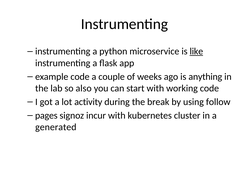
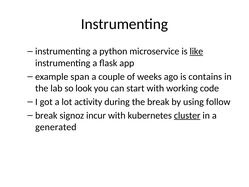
example code: code -> span (80, 77)
anything: anything -> contains (205, 77)
also: also -> look (84, 88)
pages: pages -> break (46, 115)
cluster underline: none -> present (187, 115)
